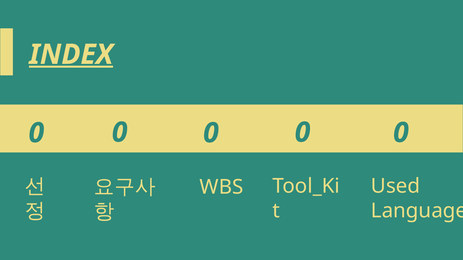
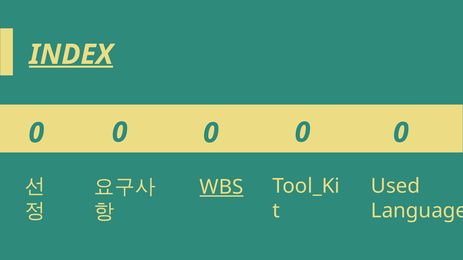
WBS underline: none -> present (221, 187)
